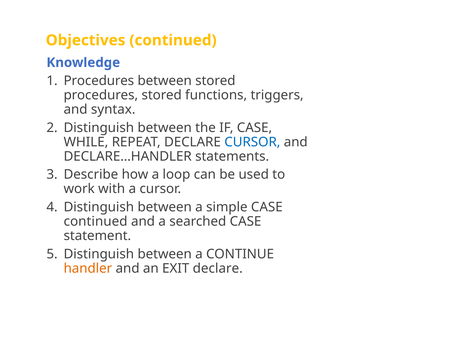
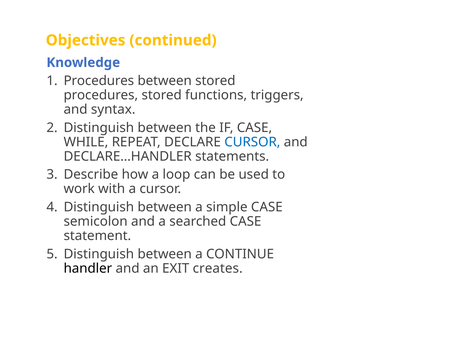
continued: continued -> semicolon (96, 222)
handler colour: orange -> black (88, 269)
EXIT declare: declare -> creates (218, 269)
